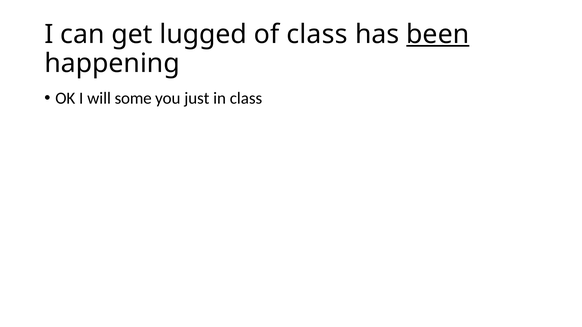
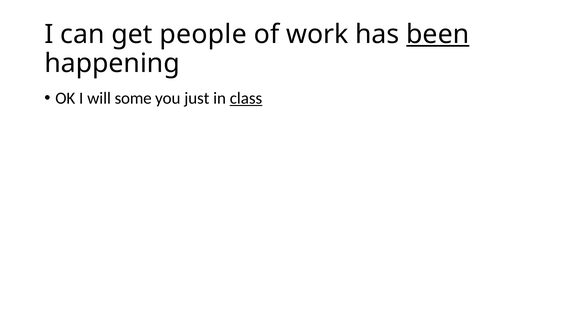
lugged: lugged -> people (203, 34)
of class: class -> work (317, 34)
class underline: none -> present (246, 98)
